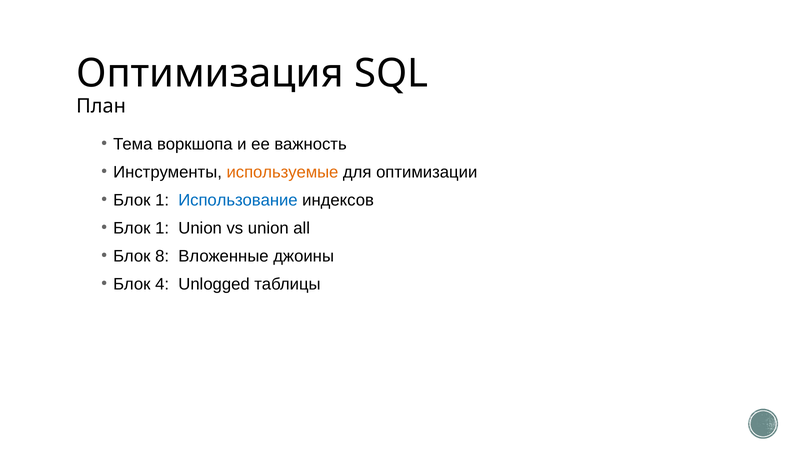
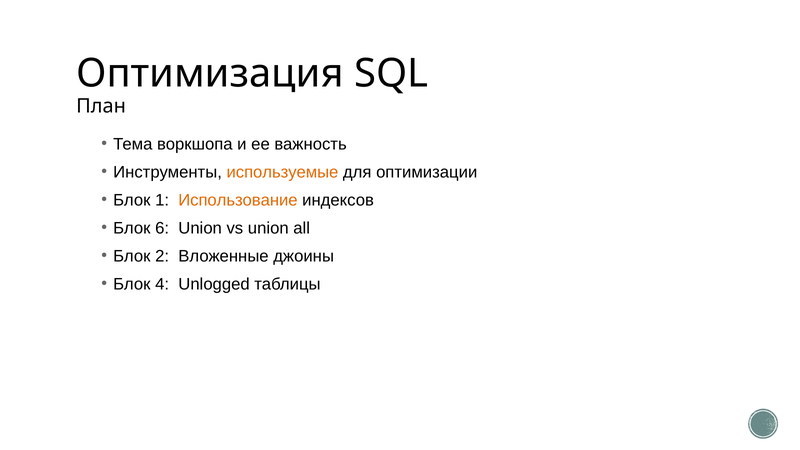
Использование colour: blue -> orange (238, 200)
1: 1 -> 6 (162, 228)
8: 8 -> 2 (162, 256)
